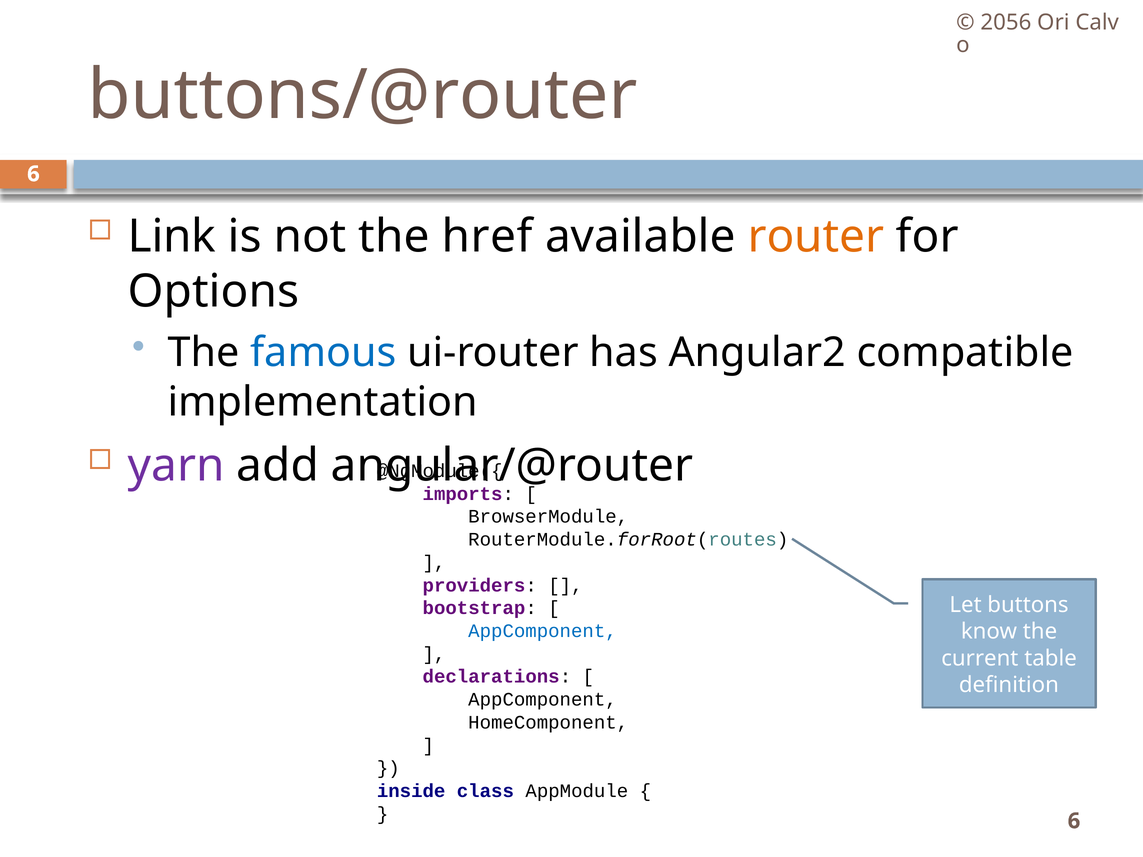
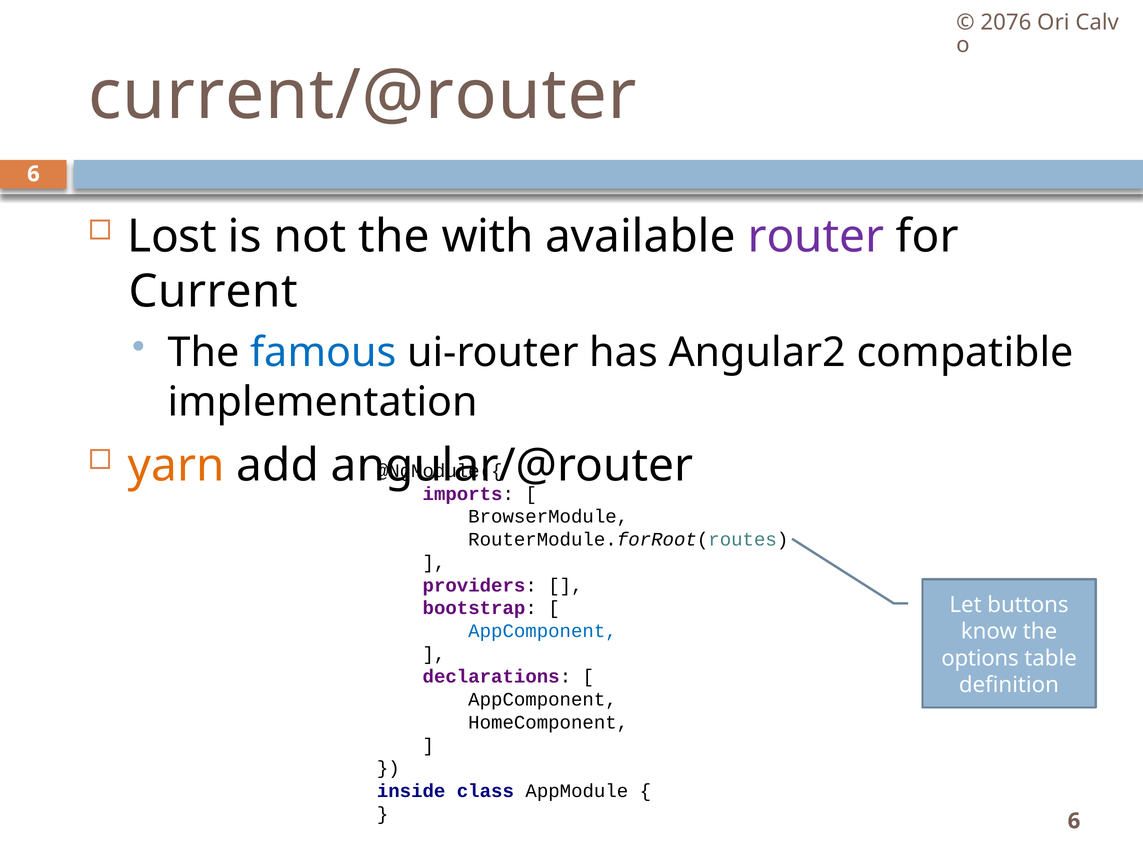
2056: 2056 -> 2076 (1006, 23)
buttons/@router: buttons/@router -> current/@router (362, 95)
Link: Link -> Lost (172, 236)
href: href -> with (488, 236)
router colour: orange -> purple (816, 236)
Options: Options -> Current (213, 292)
yarn colour: purple -> orange (176, 466)
current: current -> options (980, 658)
